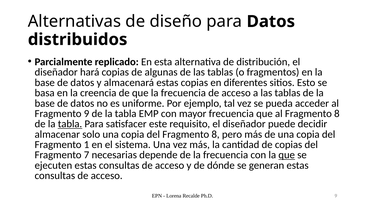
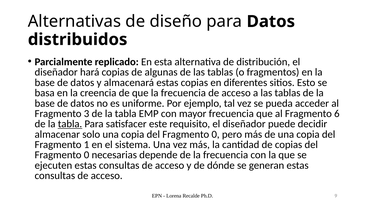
Fragmento 9: 9 -> 3 (87, 114)
al Fragmento 8: 8 -> 6 (337, 114)
copia del Fragmento 8: 8 -> 0 (216, 134)
7: 7 -> 0 (87, 155)
que underline: present -> none (287, 155)
